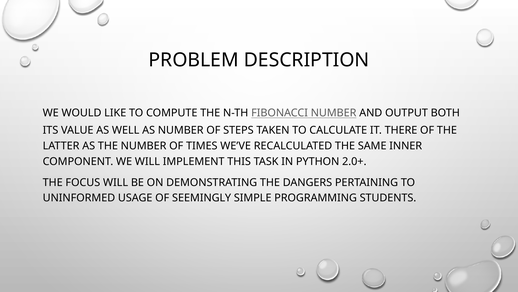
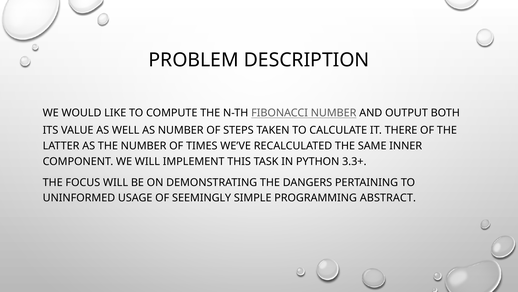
2.0+: 2.0+ -> 3.3+ (354, 161)
STUDENTS: STUDENTS -> ABSTRACT (388, 198)
